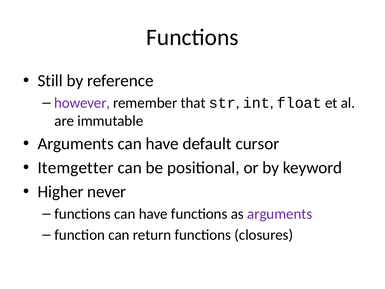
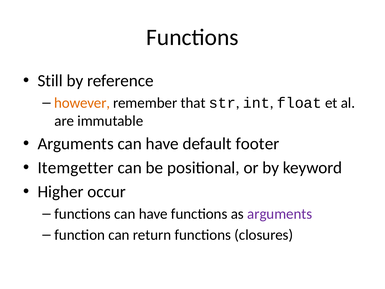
however colour: purple -> orange (82, 103)
cursor: cursor -> footer (257, 144)
never: never -> occur (107, 192)
